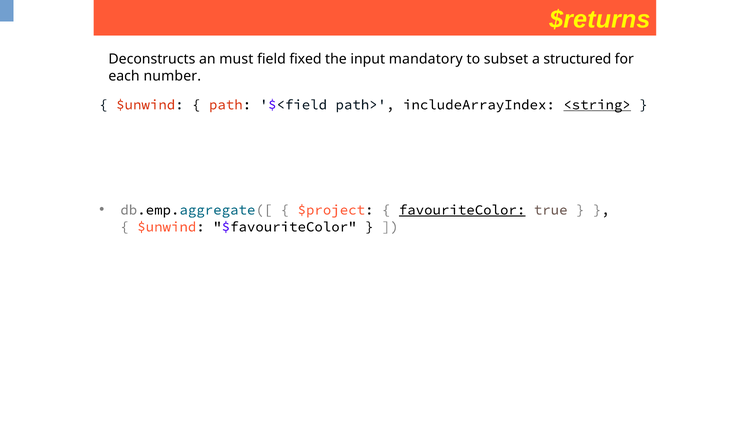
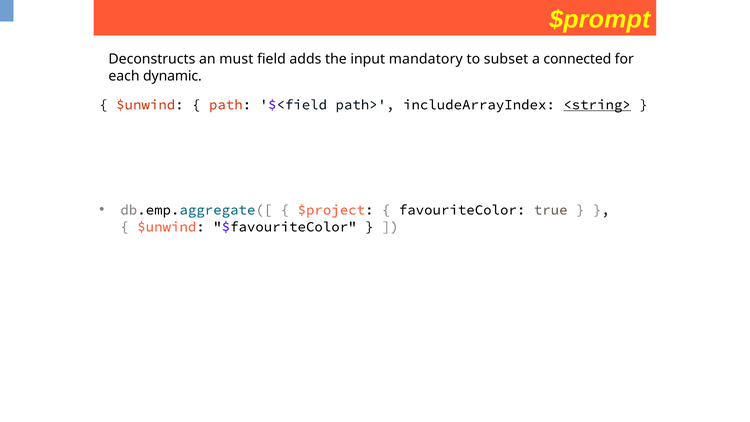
$returns: $returns -> $prompt (600, 20)
fixed: fixed -> adds (305, 59)
structured: structured -> connected (577, 59)
number: number -> dynamic (172, 76)
favouriteColor underline: present -> none (462, 210)
